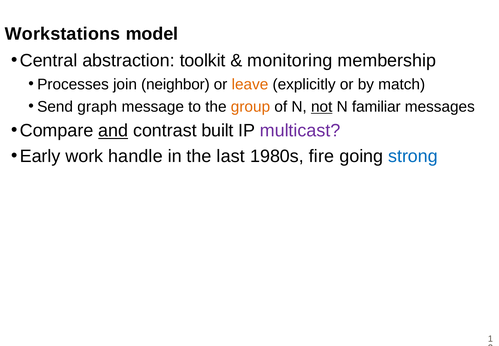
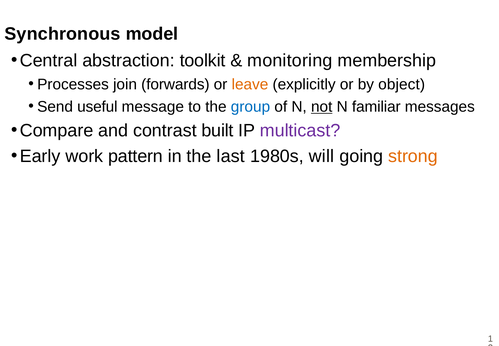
Workstations: Workstations -> Synchronous (63, 34)
neighbor: neighbor -> forwards (175, 84)
match: match -> object (402, 84)
graph: graph -> useful (97, 107)
group colour: orange -> blue (250, 107)
and underline: present -> none (113, 131)
handle: handle -> pattern (136, 156)
fire: fire -> will (322, 156)
strong colour: blue -> orange (413, 156)
